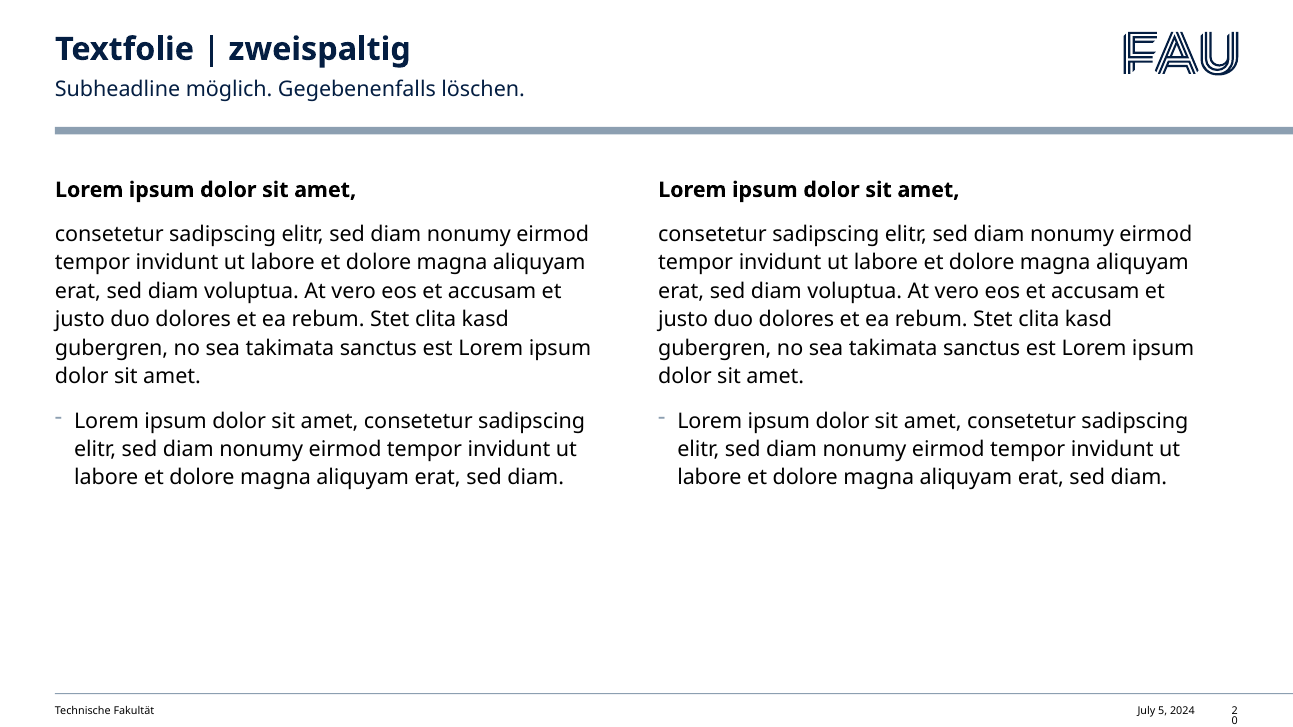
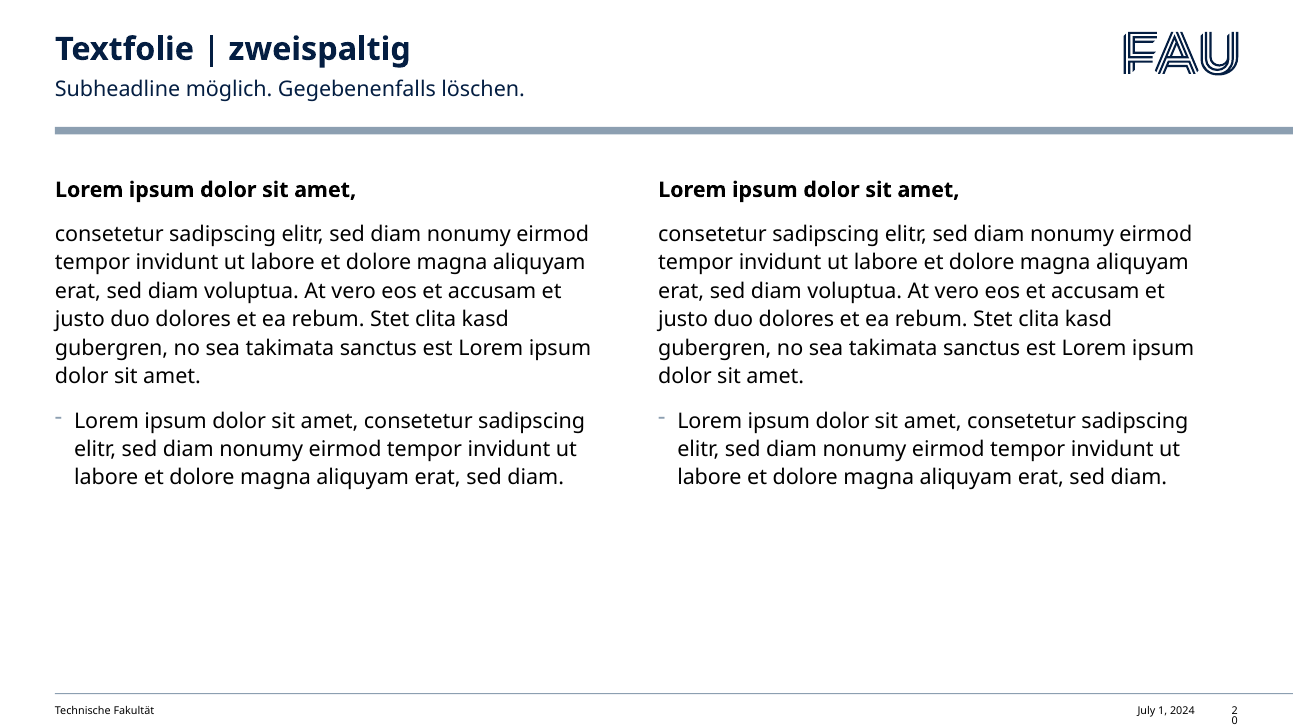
5: 5 -> 1 (1163, 711)
